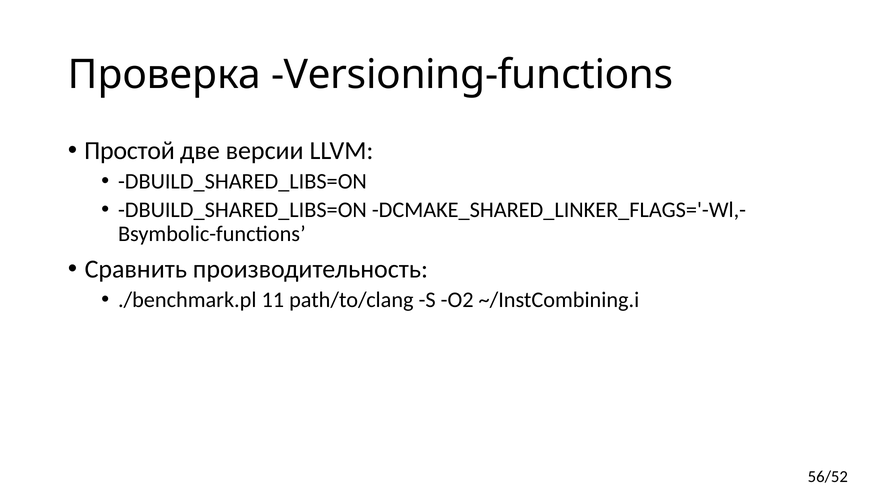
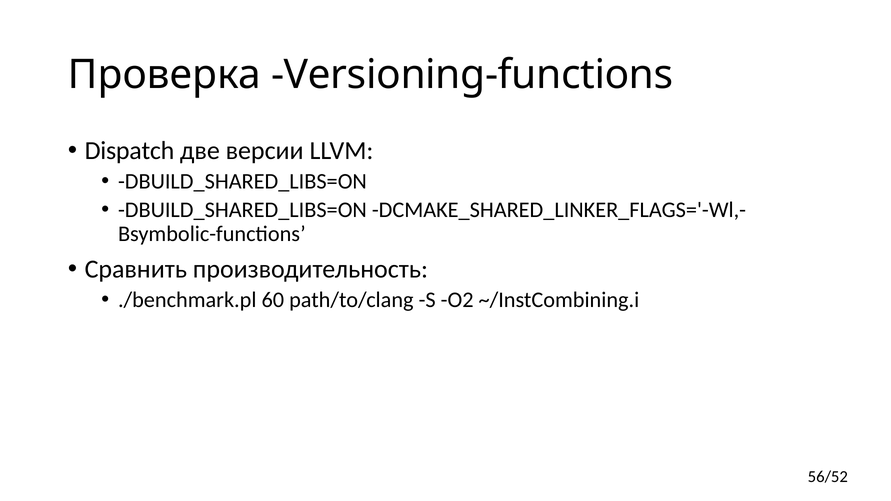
Простой: Простой -> Dispatch (129, 151)
11: 11 -> 60 (273, 300)
